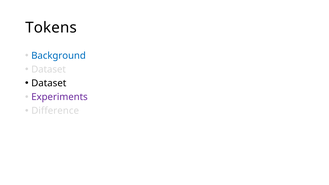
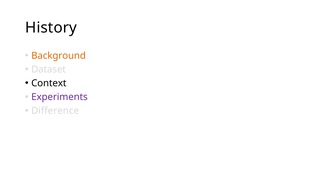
Tokens: Tokens -> History (51, 28)
Background colour: blue -> orange (59, 56)
Dataset: Dataset -> Context (49, 83)
